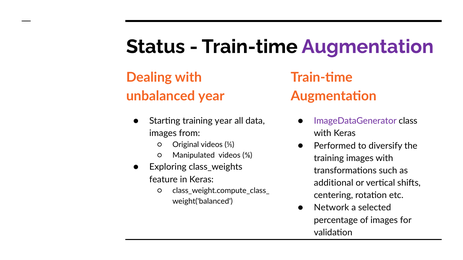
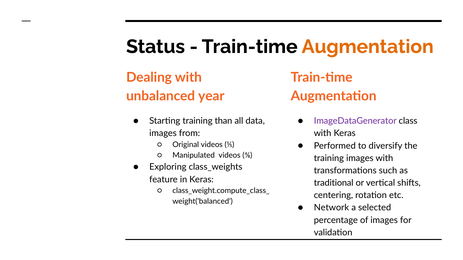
Augmentation colour: purple -> orange (368, 47)
training year: year -> than (223, 121)
additional: additional -> traditional (334, 183)
